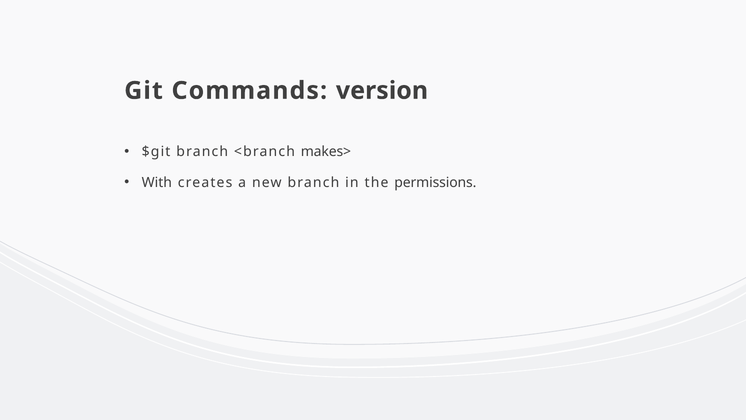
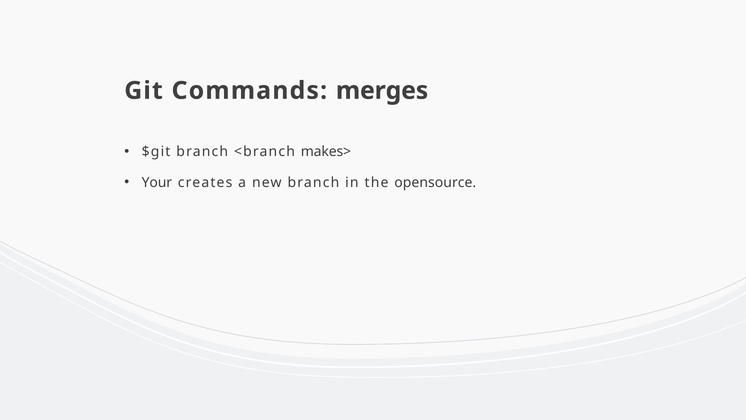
version: version -> merges (382, 91)
With: With -> Your (157, 182)
permissions: permissions -> opensource (435, 182)
